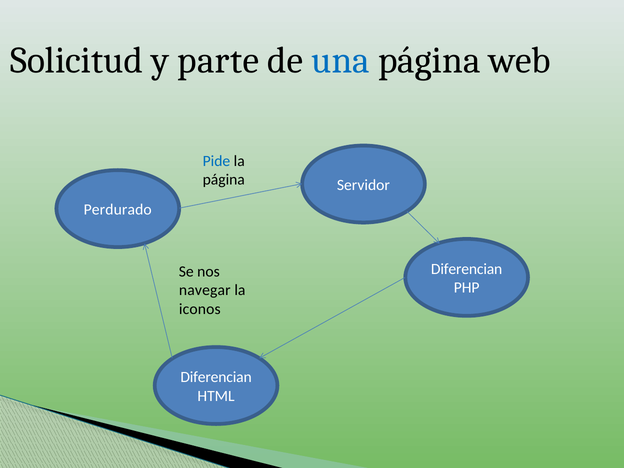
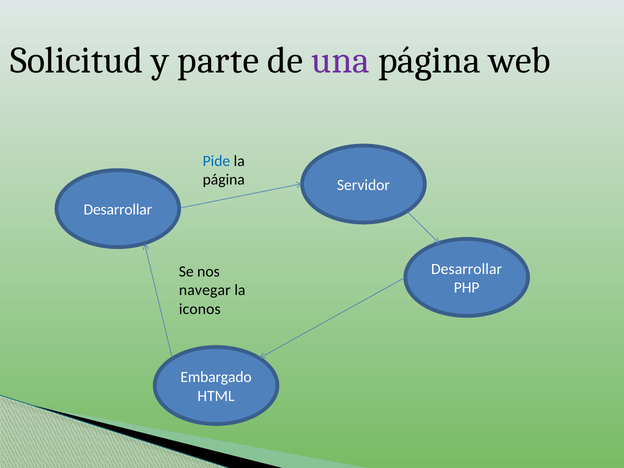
una colour: blue -> purple (341, 60)
Perdurado: Perdurado -> Desarrollar (118, 210)
Diferencian: Diferencian -> Desarrollar (467, 269)
Diferencian: Diferencian -> Embargado (216, 377)
